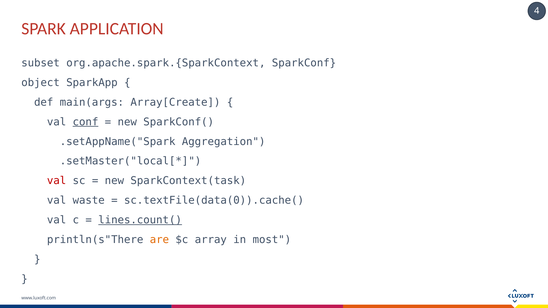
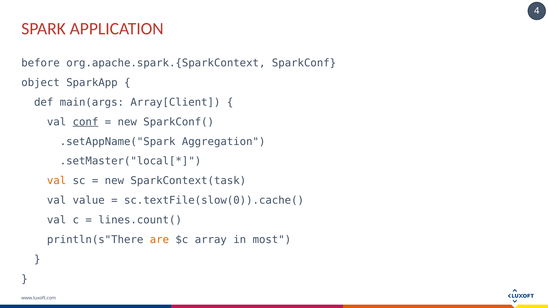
subset: subset -> before (41, 63)
Array[Create: Array[Create -> Array[Client (175, 102)
val colour: red -> orange (57, 181)
waste: waste -> value (89, 201)
sc.textFile(data(0)).cache(: sc.textFile(data(0)).cache( -> sc.textFile(slow(0)).cache( (214, 201)
lines.count( underline: present -> none (140, 220)
